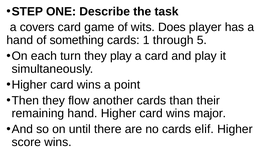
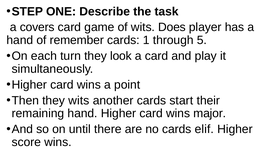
something: something -> remember (77, 40)
they play: play -> look (121, 56)
they flow: flow -> wits (79, 101)
than: than -> start (181, 101)
